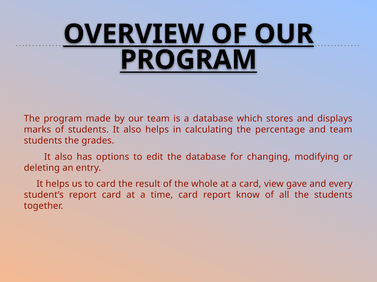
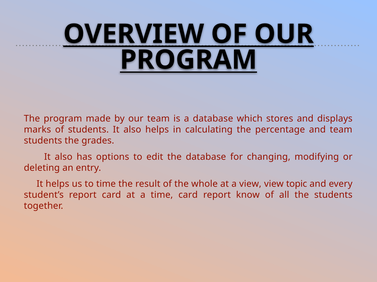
to card: card -> time (106, 184)
a card: card -> view (250, 184)
gave: gave -> topic (297, 184)
